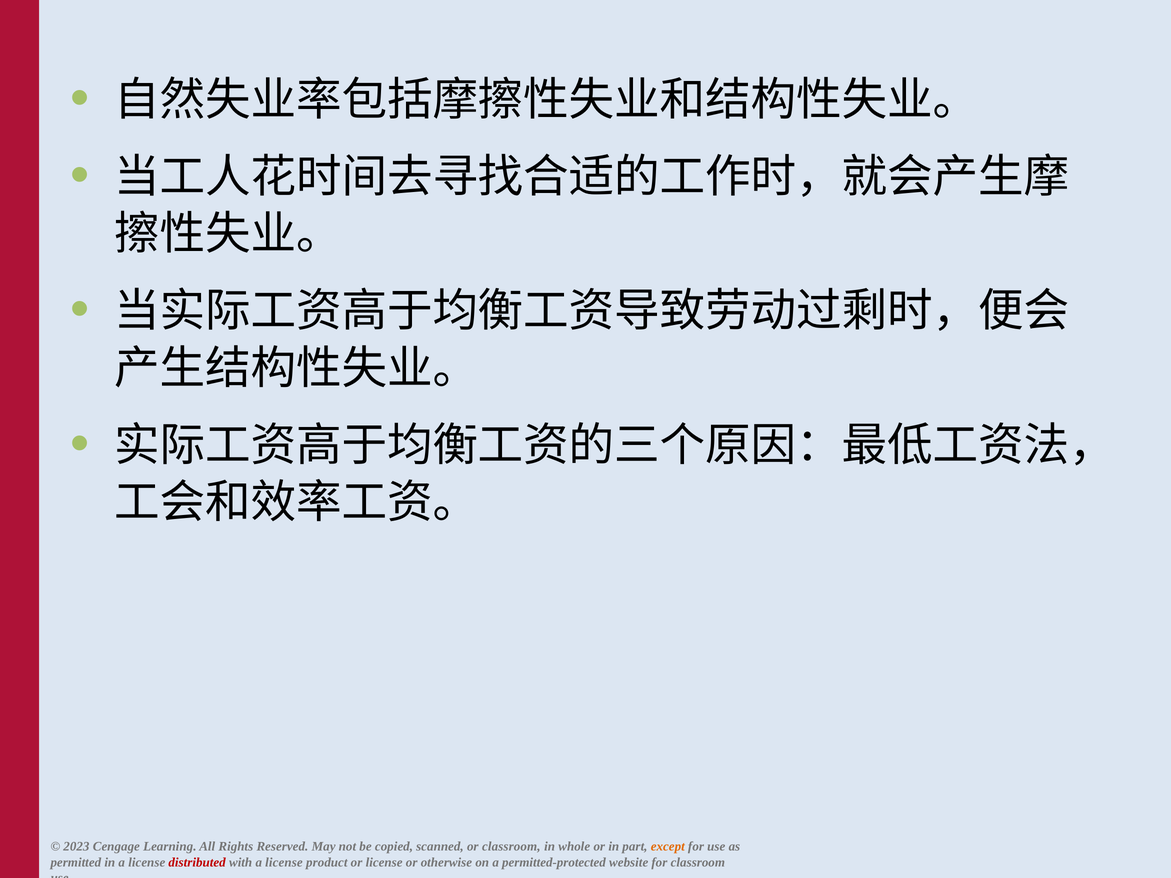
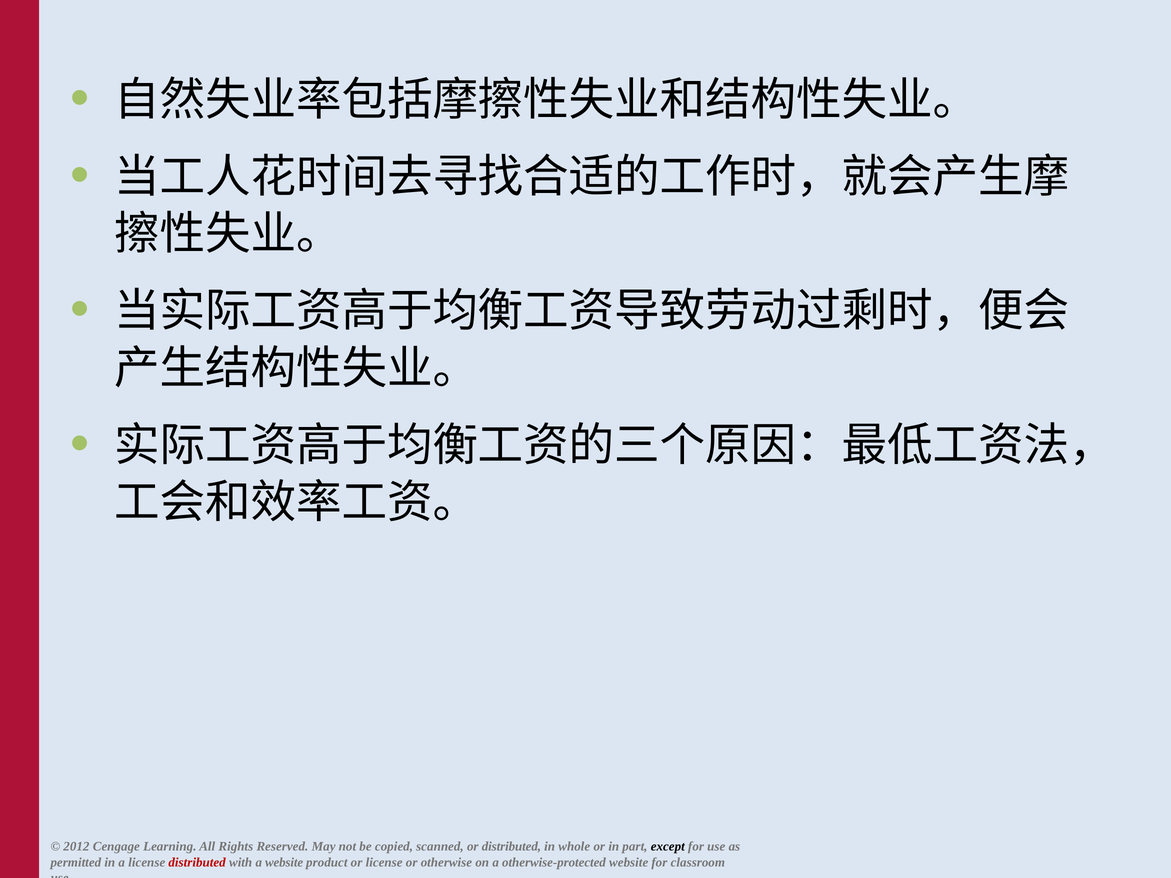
2023: 2023 -> 2012 (76, 847)
or classroom: classroom -> distributed (511, 847)
except colour: orange -> black (668, 847)
with a license: license -> website (284, 863)
permitted-protected: permitted-protected -> otherwise-protected (554, 863)
